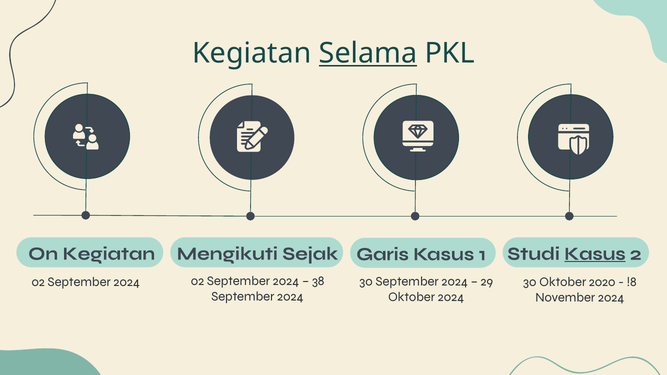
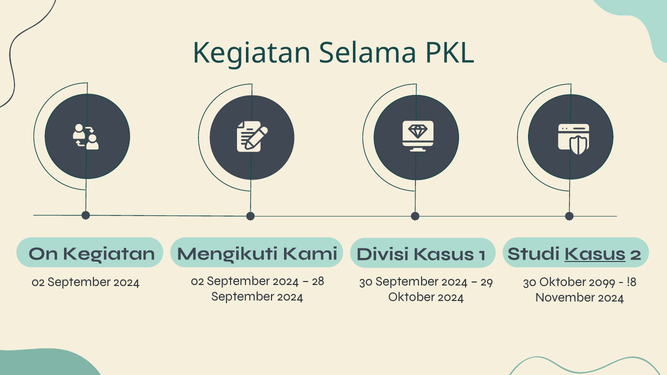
Selama underline: present -> none (368, 53)
Sejak: Sejak -> Kami (310, 254)
Garis: Garis -> Divisi (383, 254)
38: 38 -> 28 (318, 281)
2020: 2020 -> 2099 (602, 282)
